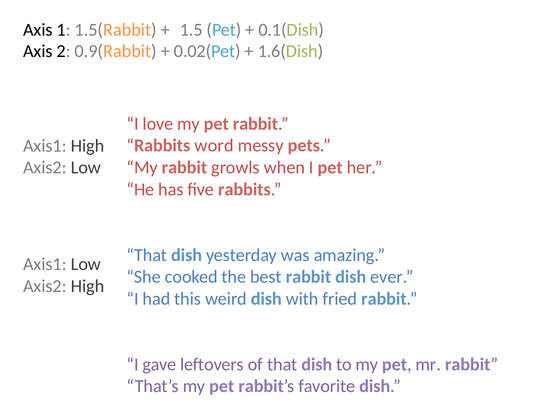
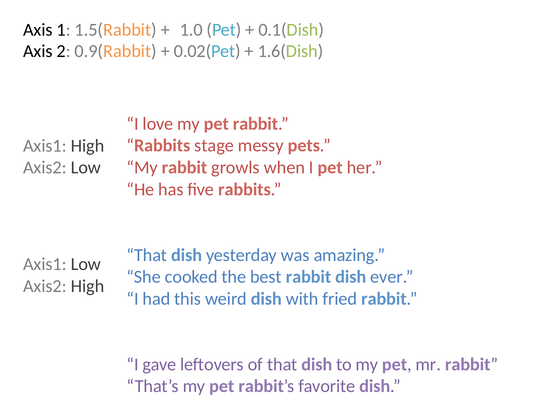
1.5: 1.5 -> 1.0 (191, 30)
word: word -> stage (214, 146)
